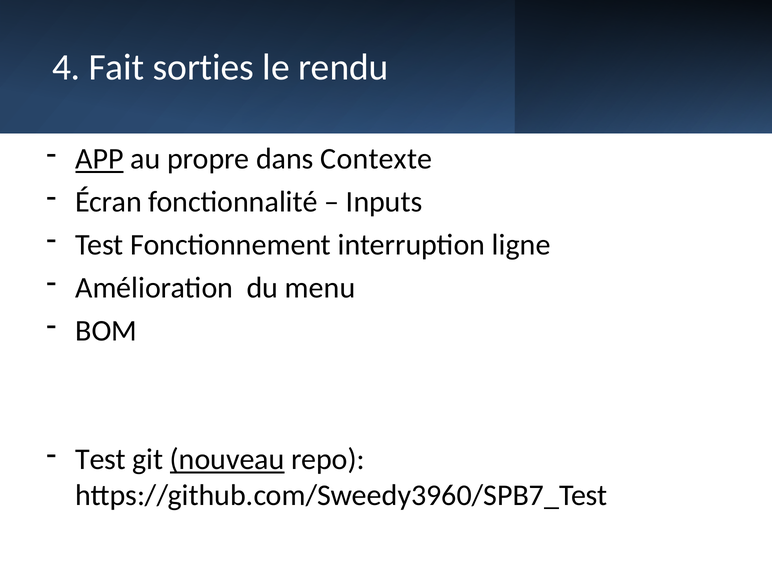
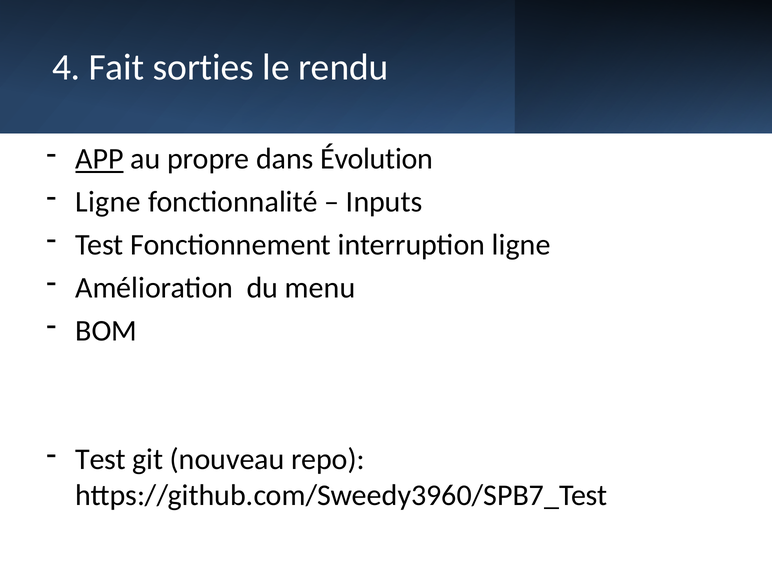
Contexte: Contexte -> Évolution (377, 159)
Écran: Écran -> Ligne (108, 202)
nouveau underline: present -> none (227, 459)
